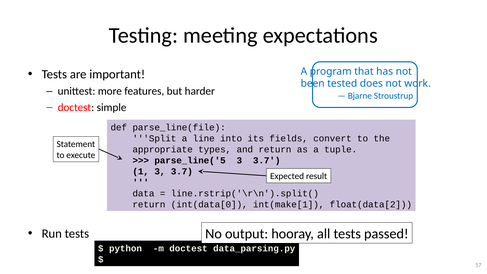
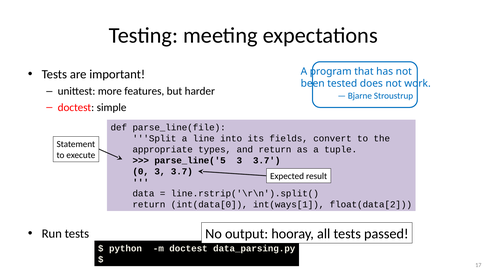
1: 1 -> 0 (141, 171)
int(make[1: int(make[1 -> int(ways[1 (289, 204)
